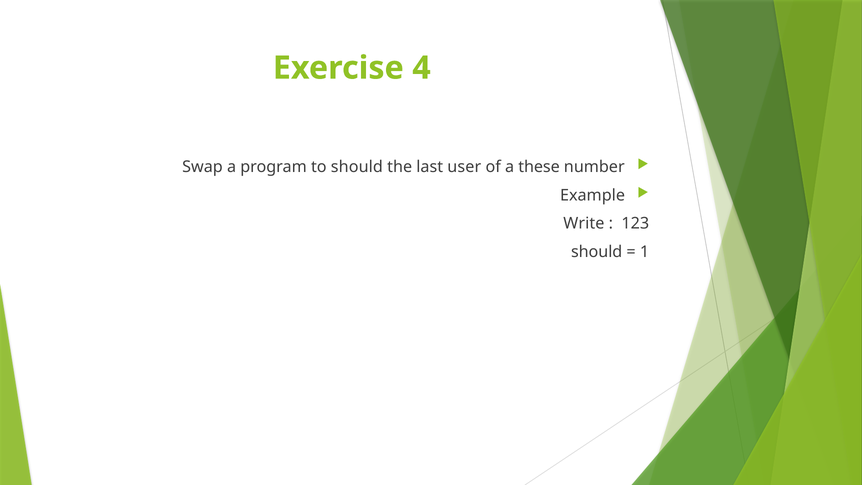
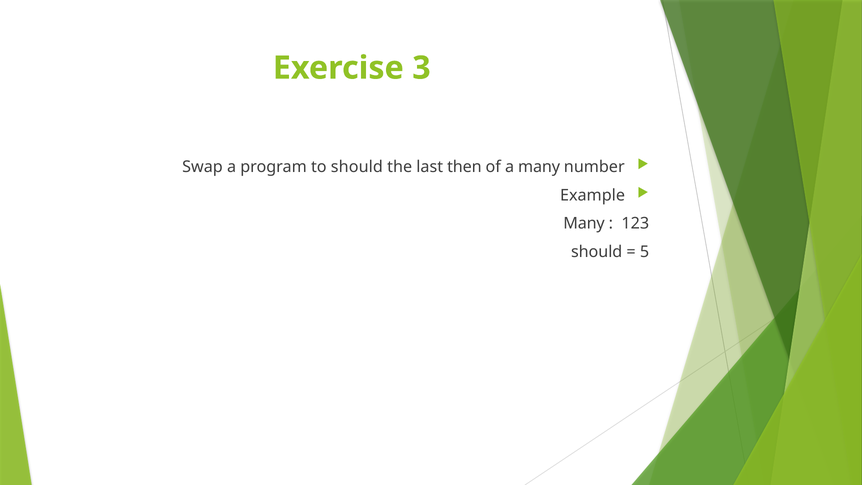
4: 4 -> 3 (421, 68)
user: user -> then (464, 167)
a these: these -> many (539, 167)
Write: Write -> Many (584, 224)
1: 1 -> 5 (645, 252)
